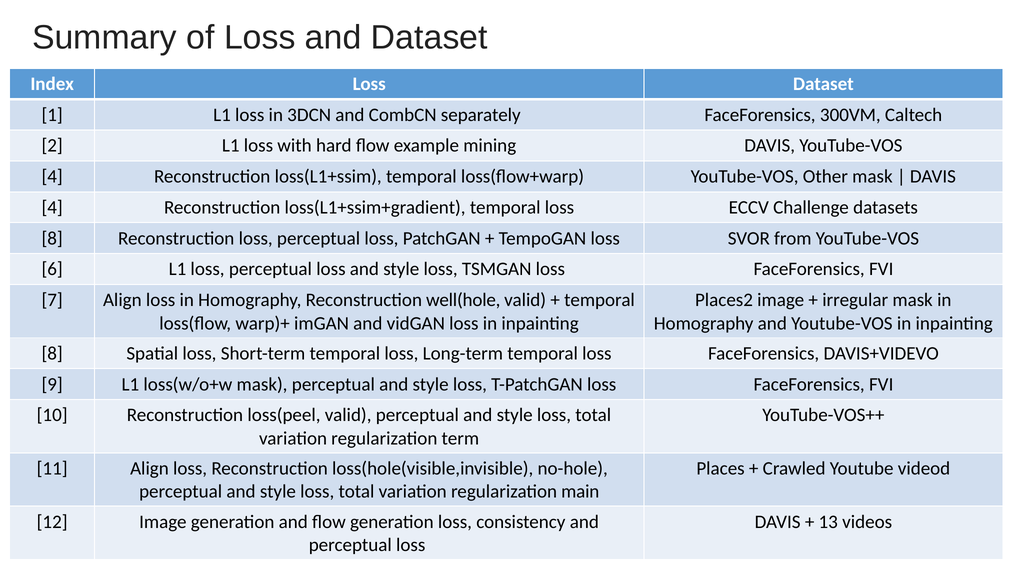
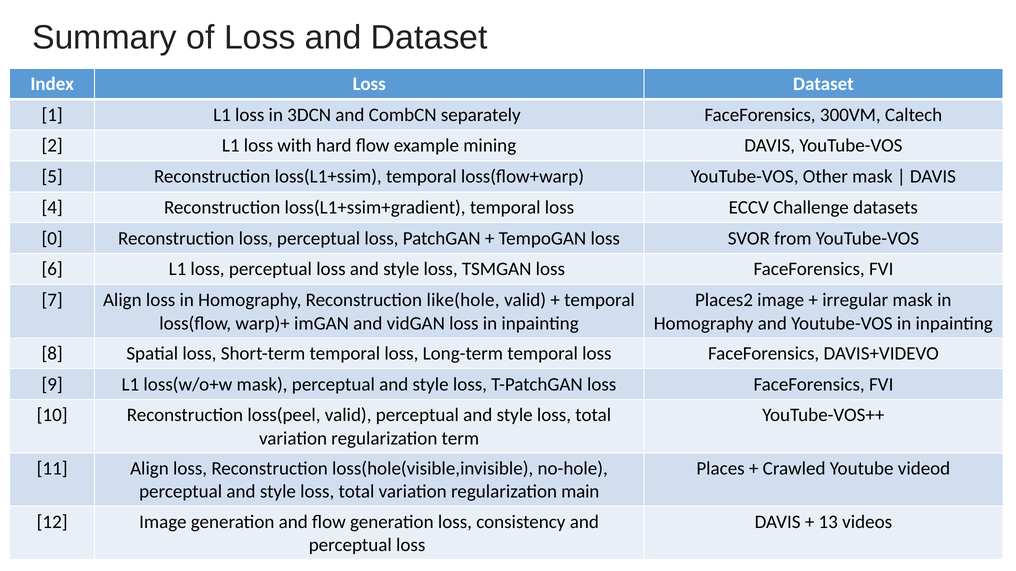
4: 4 -> 5 (52, 177)
8: 8 -> 0 (52, 239)
well(hole: well(hole -> like(hole (463, 300)
